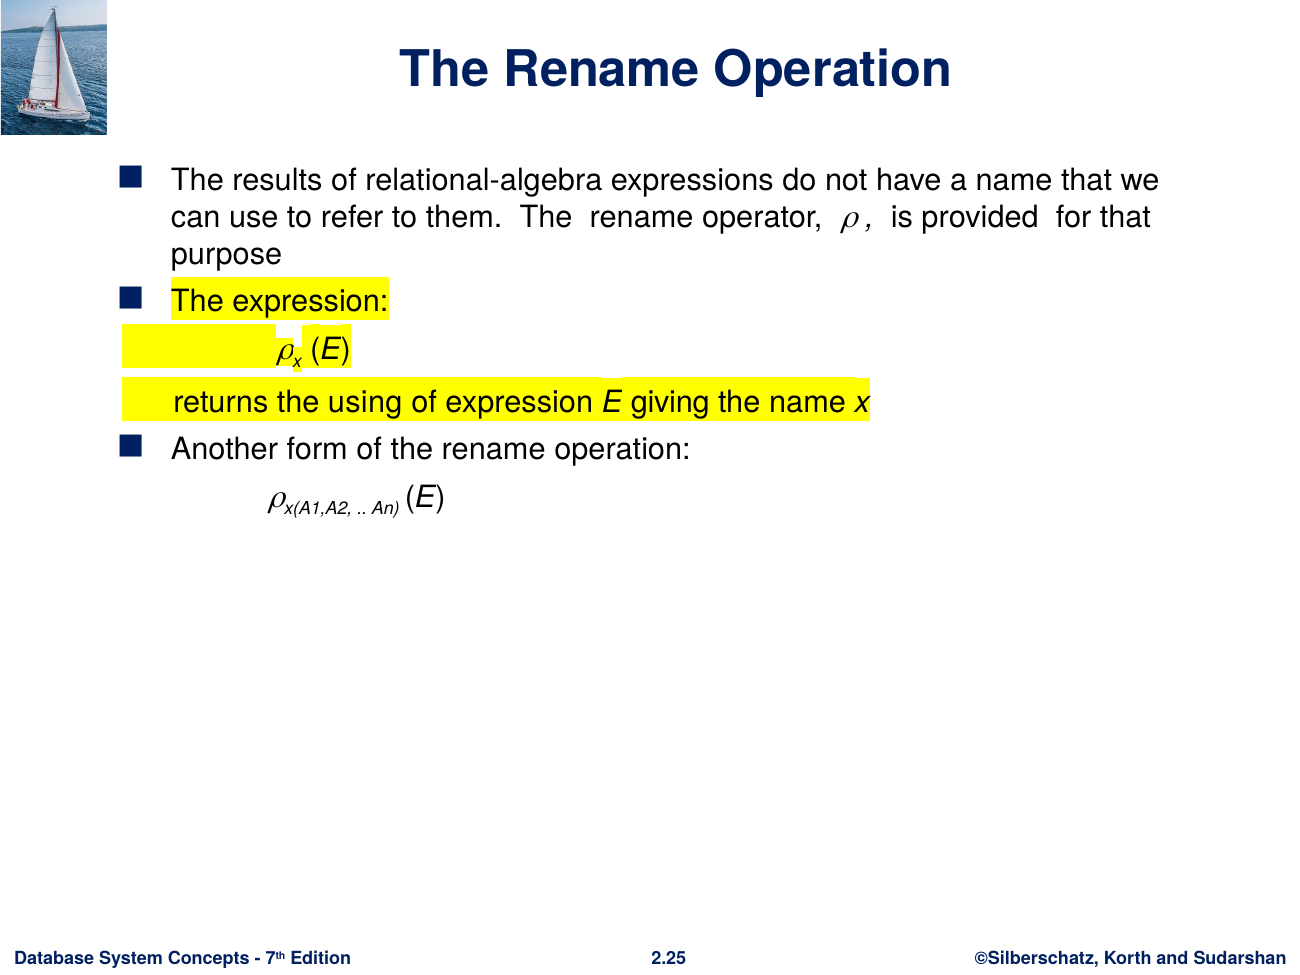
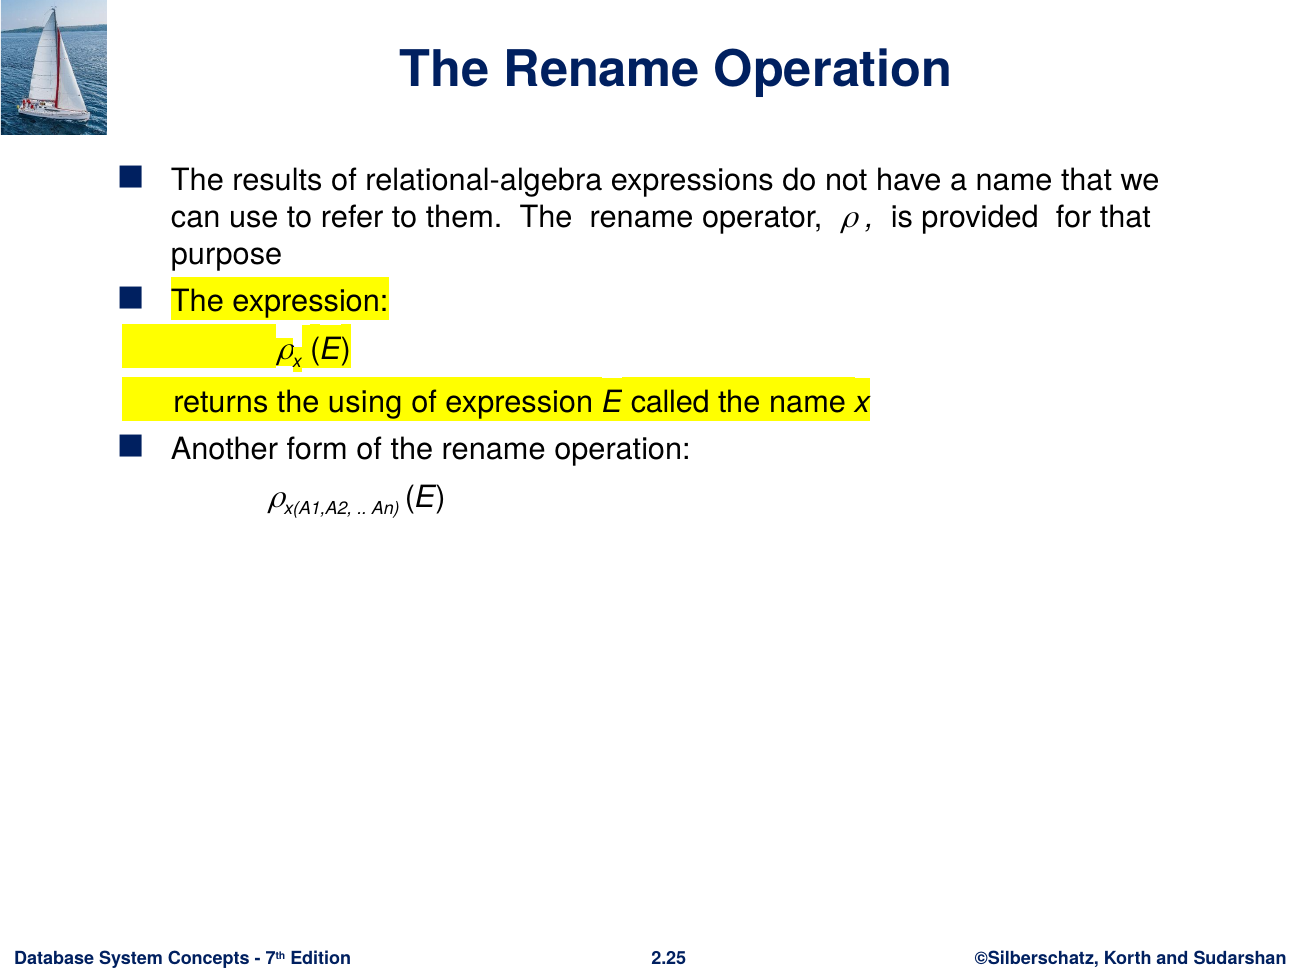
giving: giving -> called (670, 402)
